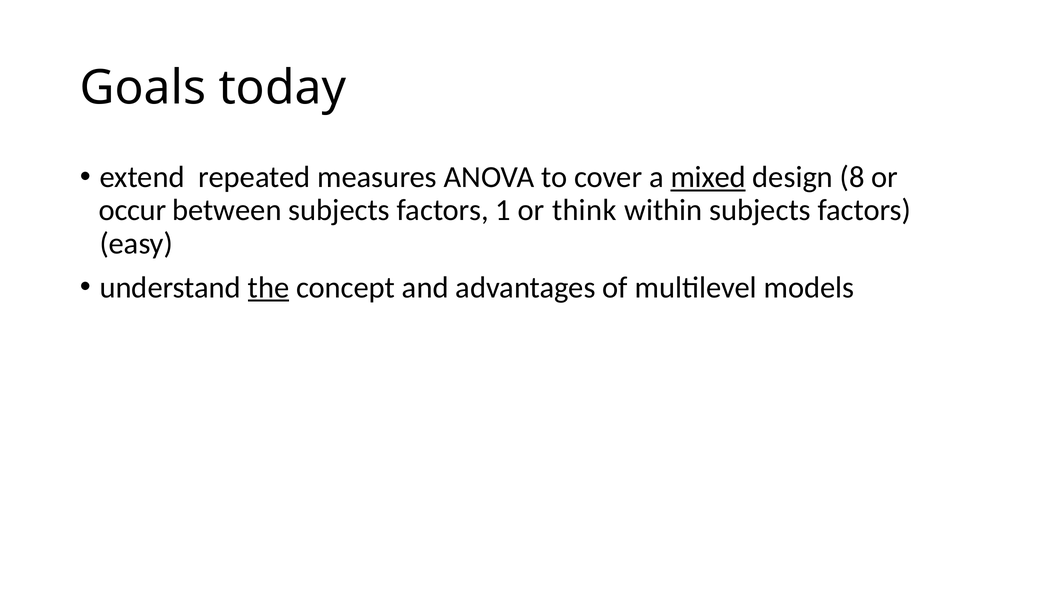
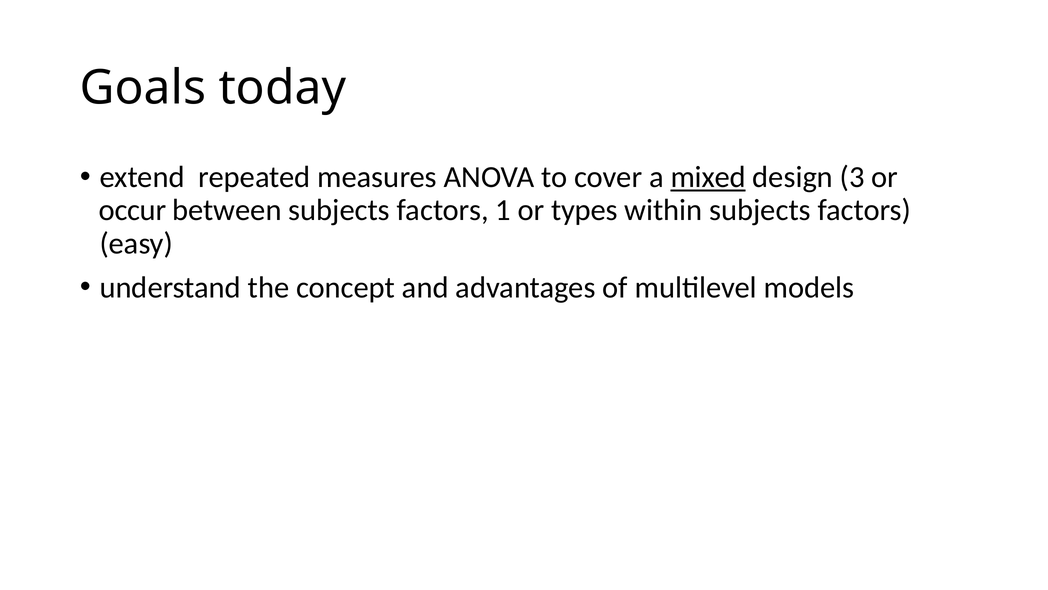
8: 8 -> 3 (852, 177)
think: think -> types (585, 210)
the underline: present -> none (269, 287)
